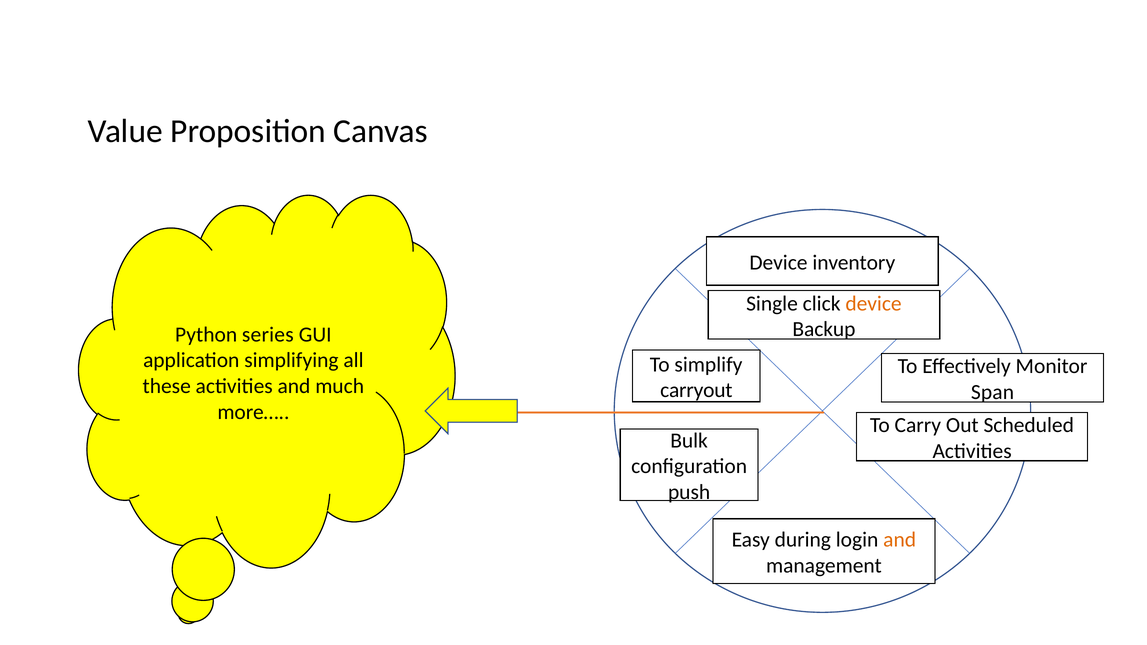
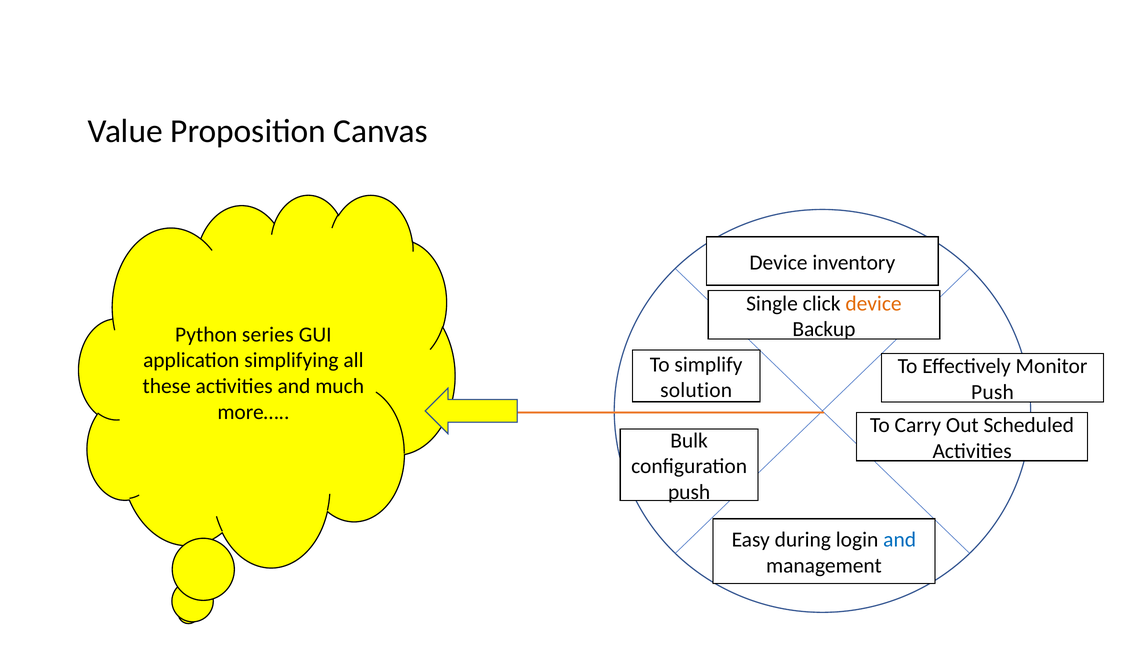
carryout: carryout -> solution (696, 390)
Span: Span -> Push (992, 392)
and colour: orange -> blue (900, 540)
